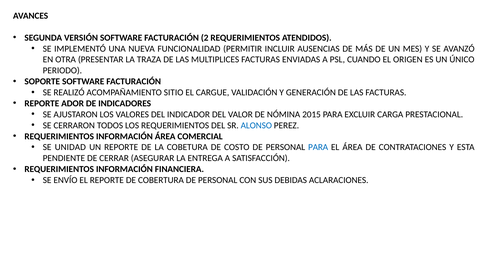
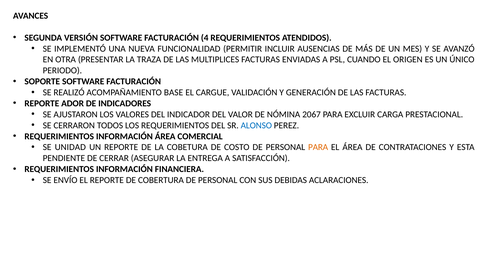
2: 2 -> 4 (205, 38)
SITIO: SITIO -> BASE (174, 93)
2015: 2015 -> 2067 (312, 115)
PARA colour: blue -> orange (318, 148)
